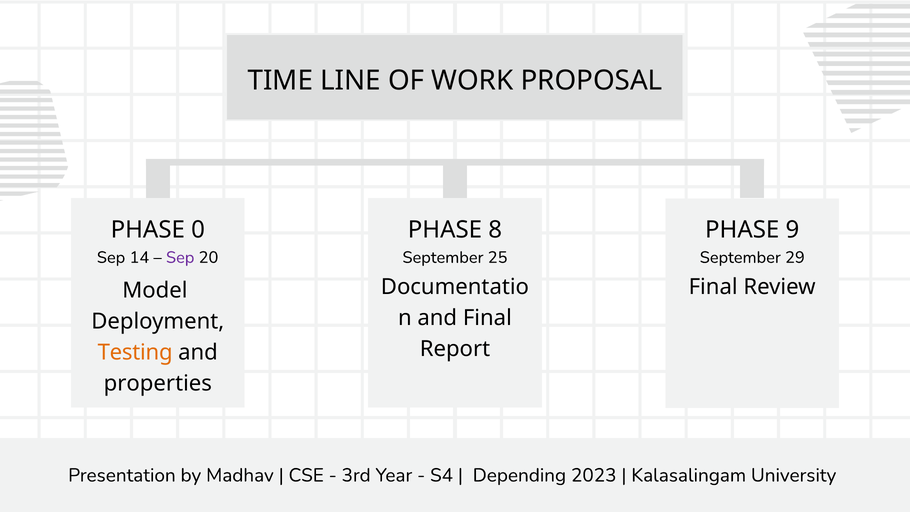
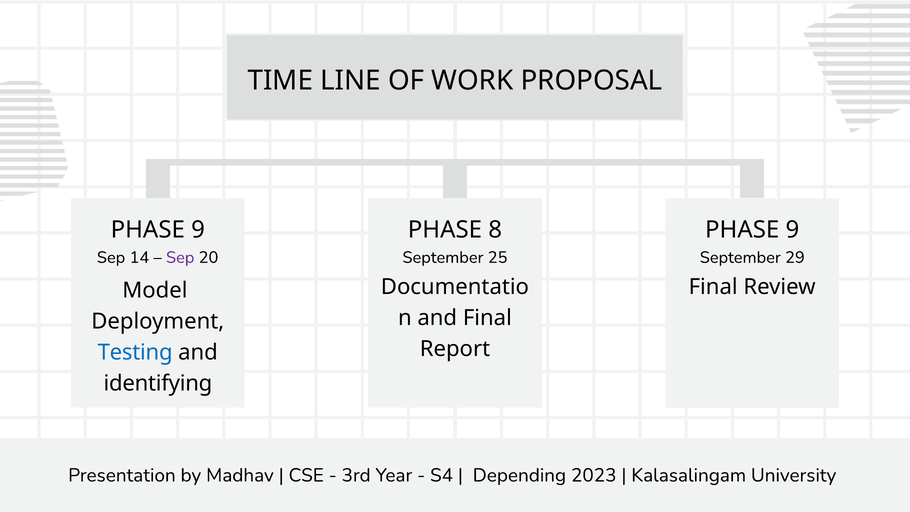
0: 0 -> 9 (198, 230)
Testing colour: orange -> blue (135, 352)
properties: properties -> identifying (158, 383)
